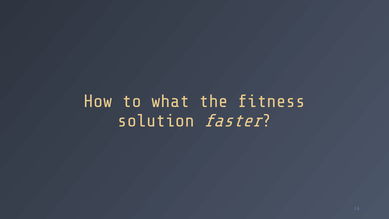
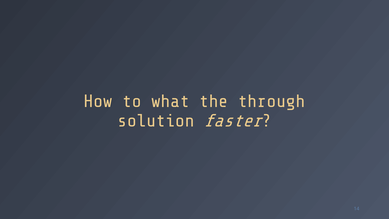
fitness: fitness -> through (271, 101)
